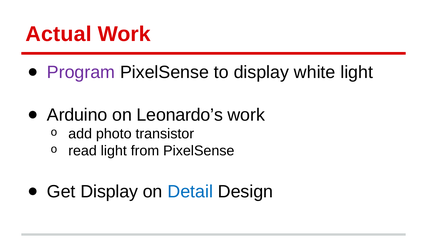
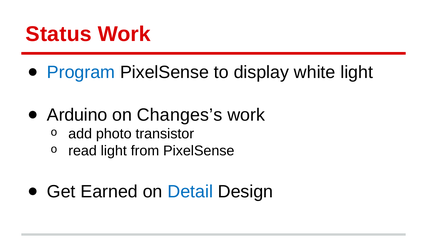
Actual: Actual -> Status (59, 34)
Program colour: purple -> blue (81, 72)
Leonardo’s: Leonardo’s -> Changes’s (180, 115)
Get Display: Display -> Earned (109, 192)
